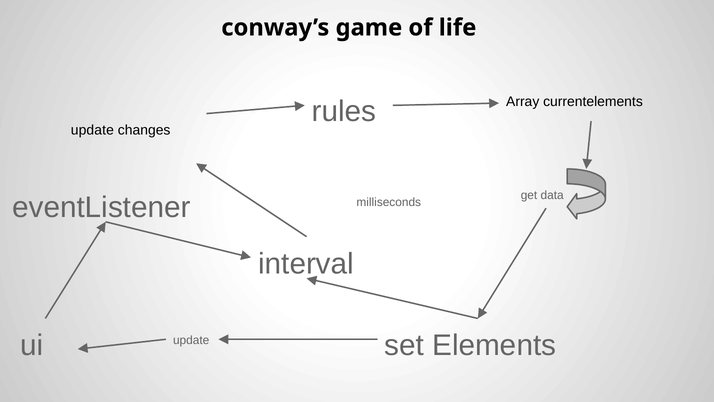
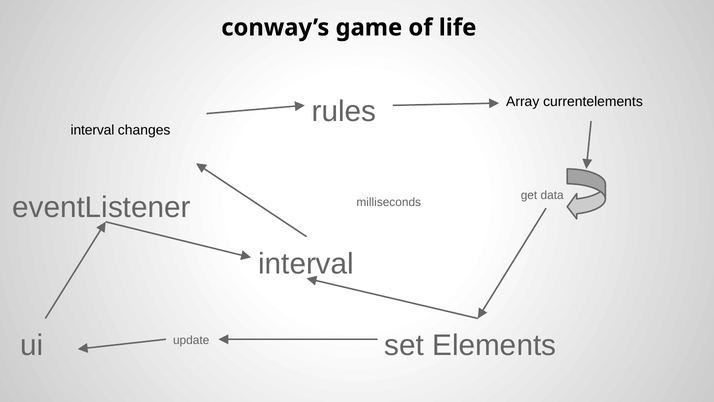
update: update -> interval (92, 130)
